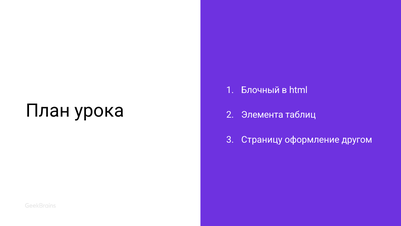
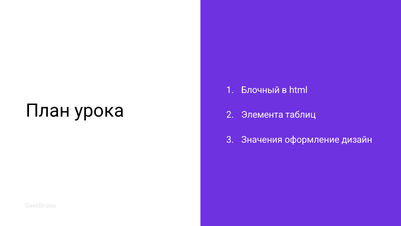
Страницу: Страницу -> Значения (262, 140)
другом: другом -> дизайн (357, 140)
